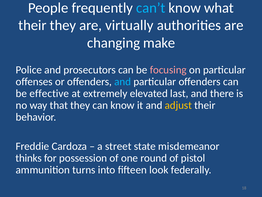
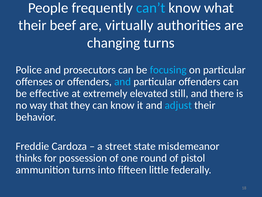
their they: they -> beef (63, 25)
changing make: make -> turns (159, 43)
focusing colour: pink -> light blue (168, 70)
last: last -> still (179, 93)
adjust colour: yellow -> light blue (178, 105)
look: look -> little (159, 169)
